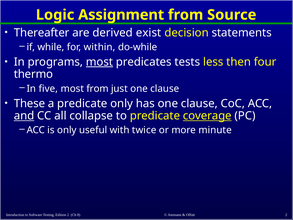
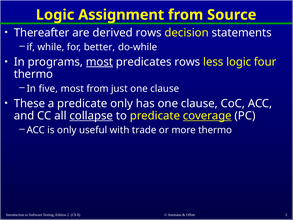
derived exist: exist -> rows (149, 33)
within: within -> better (100, 47)
predicates tests: tests -> rows (187, 62)
less then: then -> logic (239, 62)
and underline: present -> none (24, 116)
collapse underline: none -> present (91, 116)
twice: twice -> trade (144, 130)
more minute: minute -> thermo (215, 130)
